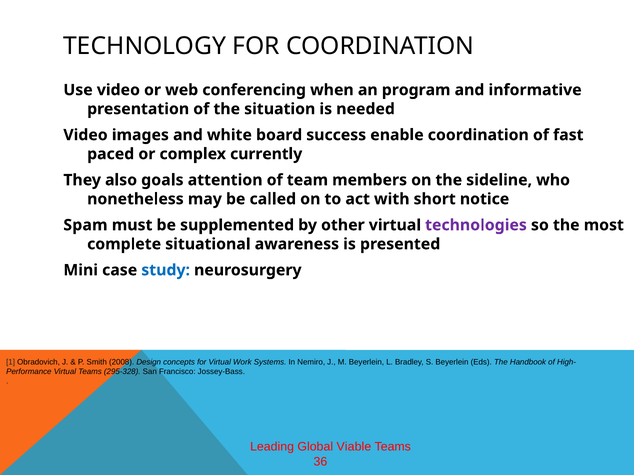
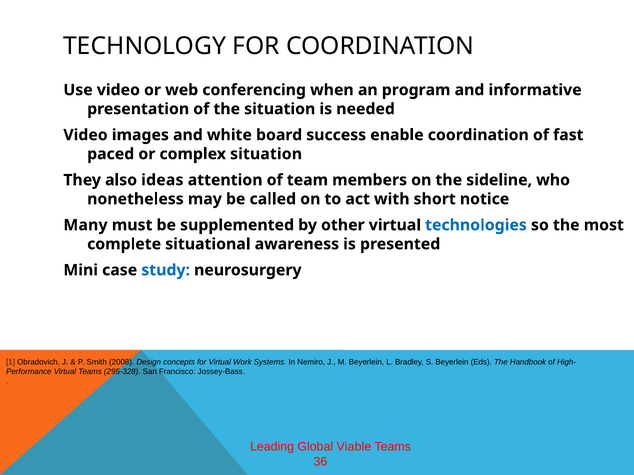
complex currently: currently -> situation (266, 154)
goals: goals -> ideas (162, 180)
Spam: Spam -> Many (85, 225)
technologies colour: purple -> blue (476, 225)
